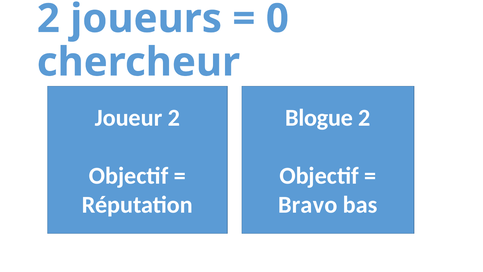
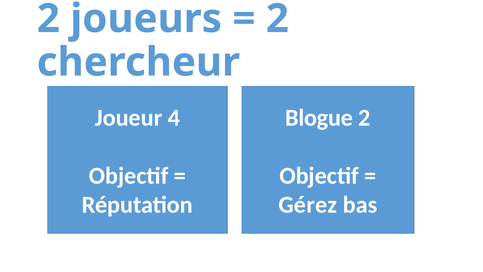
0: 0 -> 2 (277, 19)
Joueur 2: 2 -> 4 (174, 118)
Bravo: Bravo -> Gérez (308, 205)
